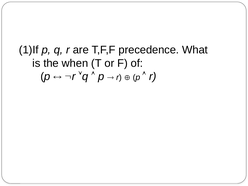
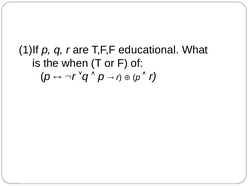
precedence: precedence -> educational (149, 50)
